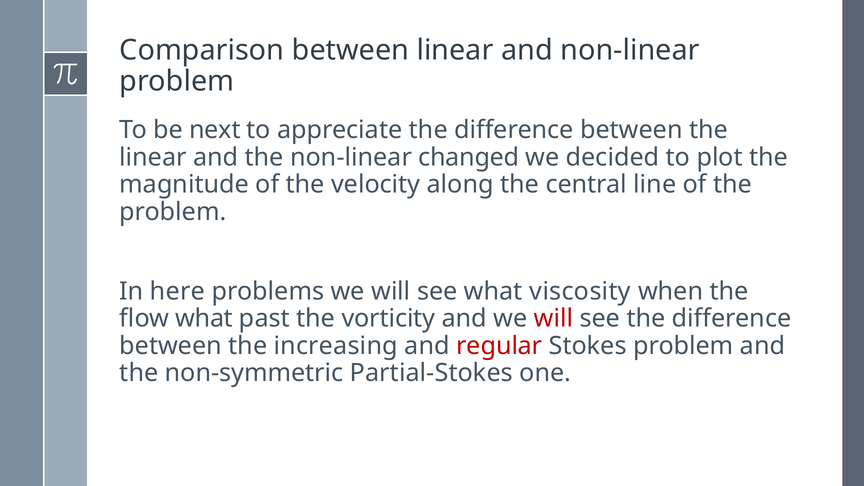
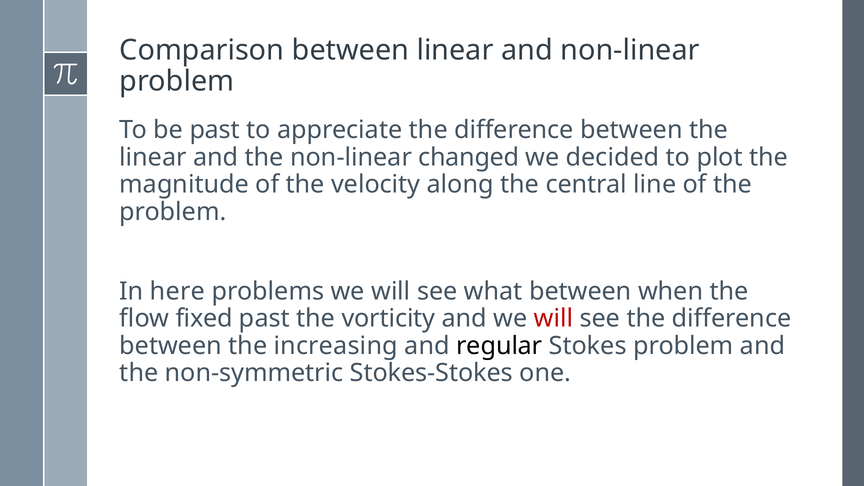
be next: next -> past (215, 130)
what viscosity: viscosity -> between (580, 291)
flow what: what -> fixed (204, 319)
regular colour: red -> black (499, 346)
Partial-Stokes: Partial-Stokes -> Stokes-Stokes (431, 373)
